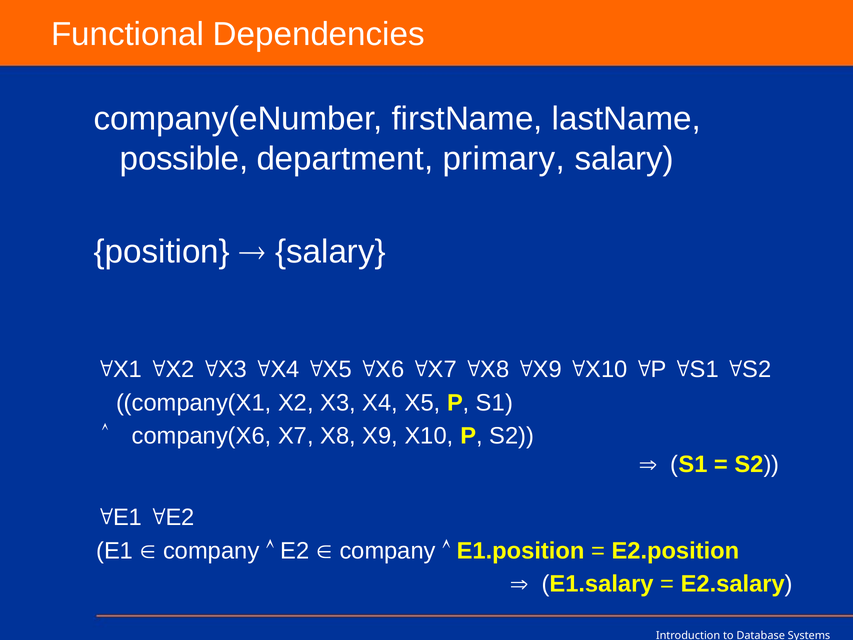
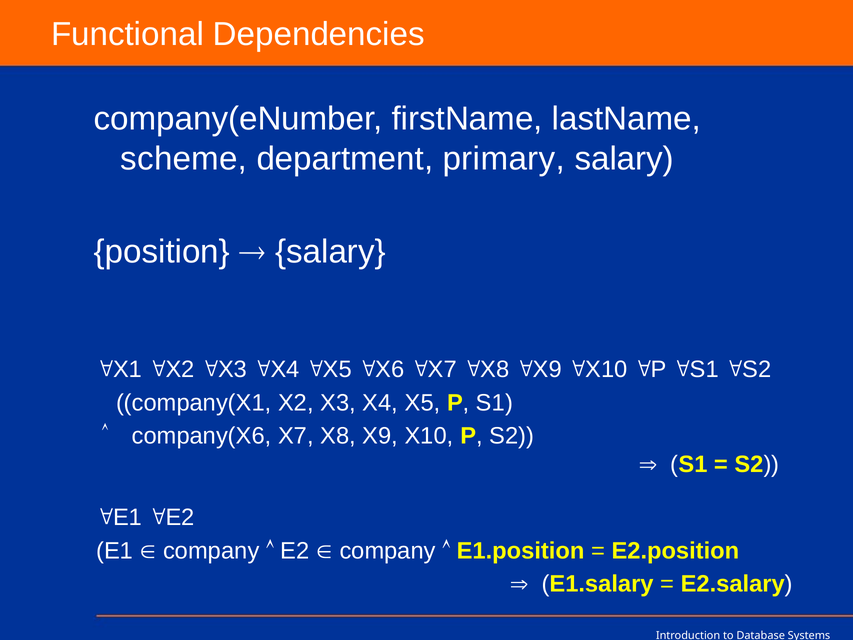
possible: possible -> scheme (184, 159)
